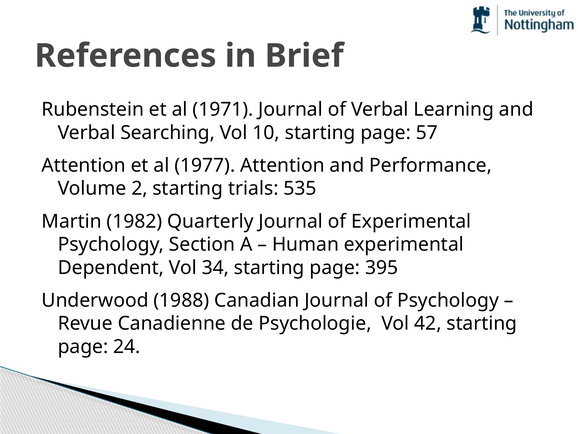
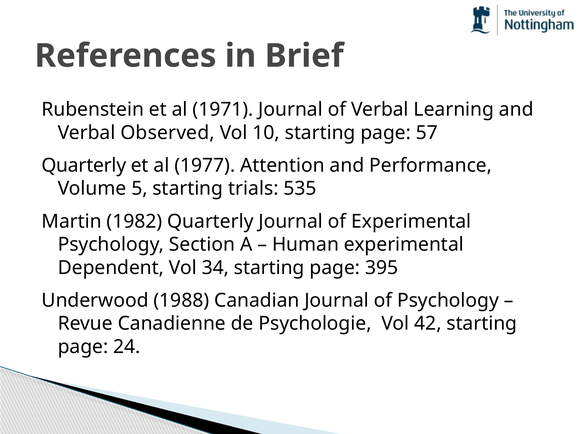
Searching: Searching -> Observed (167, 133)
Attention: Attention -> Quarterly (84, 165)
2: 2 -> 5 (139, 188)
